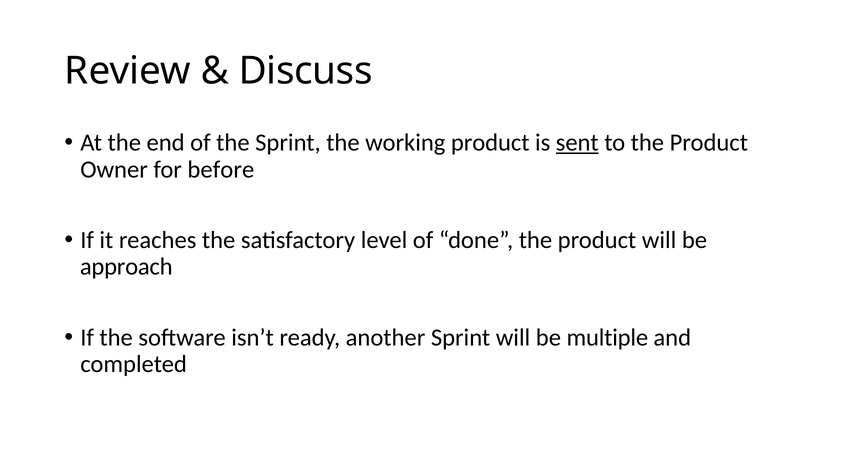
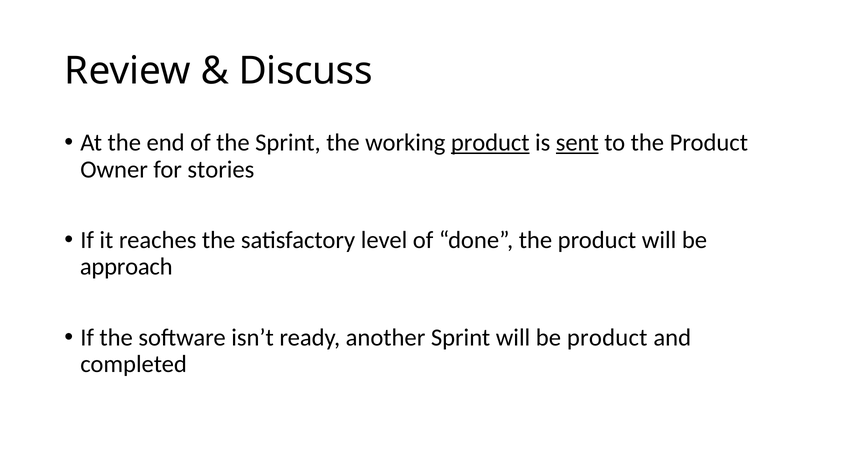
product underline: none -> present (490, 143)
before: before -> stories (221, 169)
be multiple: multiple -> product (607, 338)
